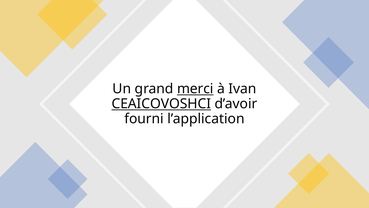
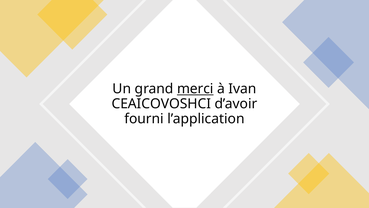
CEAICOVOSHCI underline: present -> none (161, 104)
